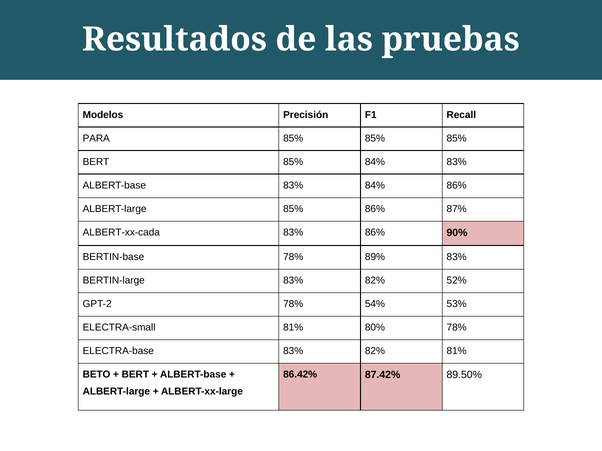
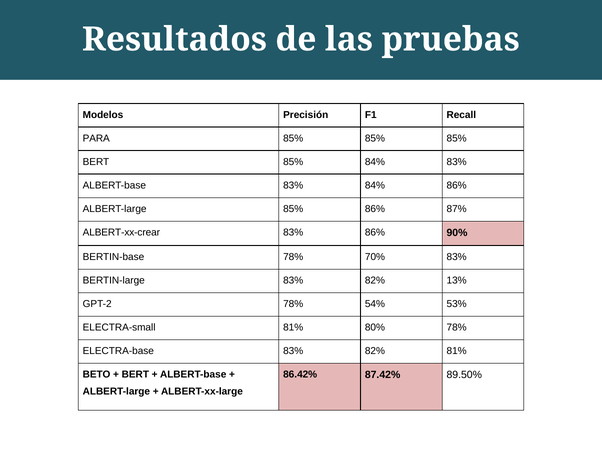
ALBERT-xx-cada: ALBERT-xx-cada -> ALBERT-xx-crear (121, 233)
89%: 89% -> 70% (375, 257)
52%: 52% -> 13% (457, 281)
